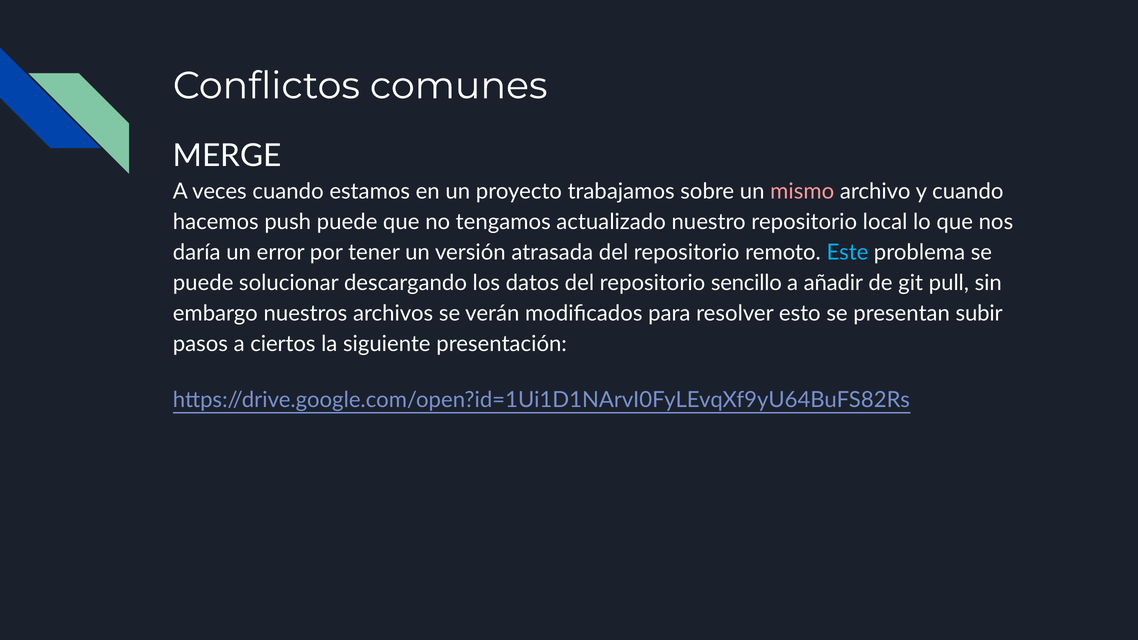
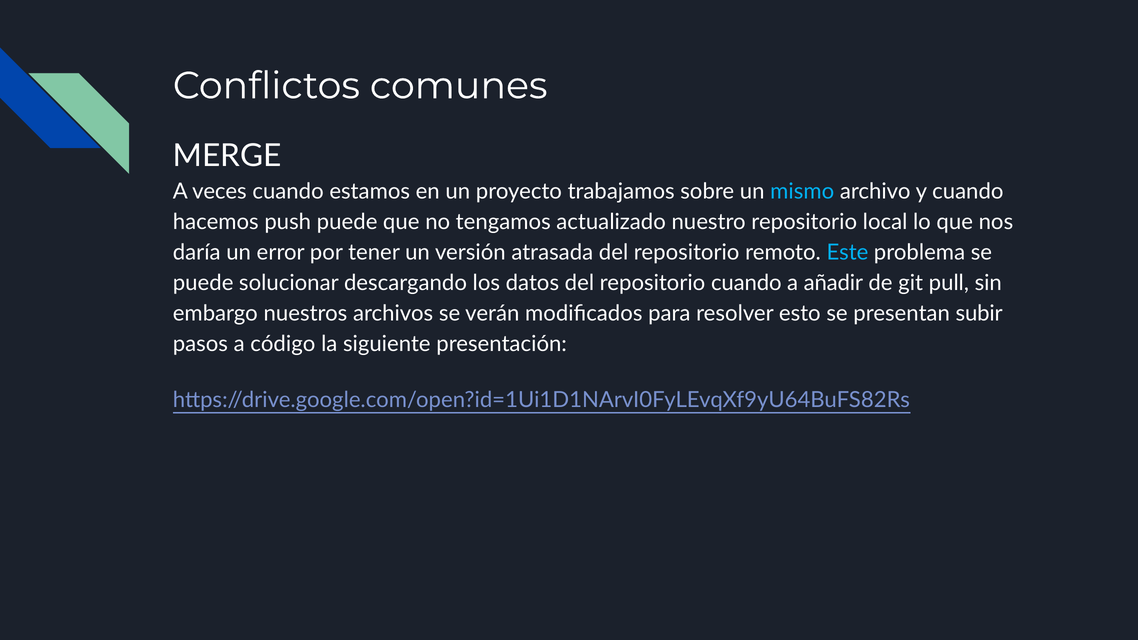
mismo colour: pink -> light blue (802, 191)
repositorio sencillo: sencillo -> cuando (746, 283)
ciertos: ciertos -> código (283, 344)
